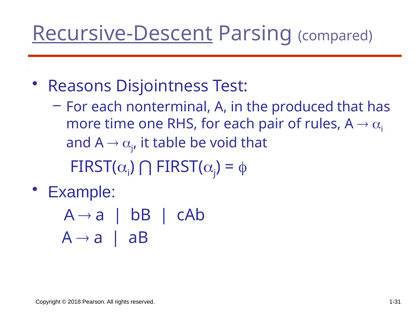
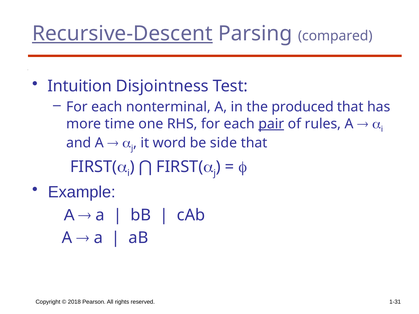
Reasons: Reasons -> Intuition (80, 86)
pair underline: none -> present (271, 124)
table: table -> word (169, 143)
void: void -> side (223, 143)
